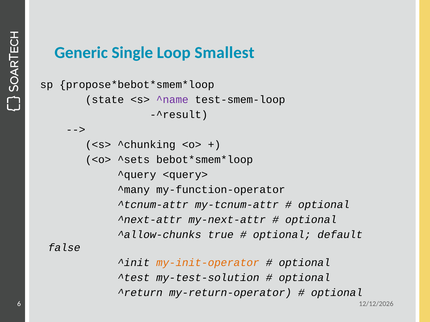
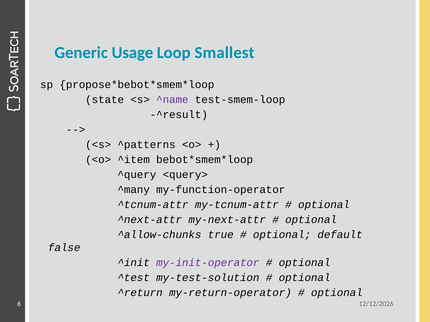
Single: Single -> Usage (132, 53)
^chunking: ^chunking -> ^patterns (147, 145)
^sets: ^sets -> ^item (134, 160)
my-init-operator colour: orange -> purple (208, 263)
